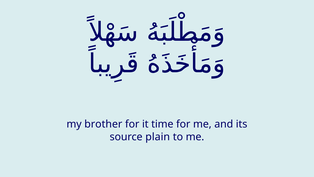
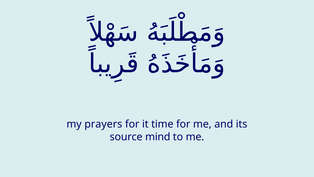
brother: brother -> prayers (103, 124)
plain: plain -> mind (158, 137)
